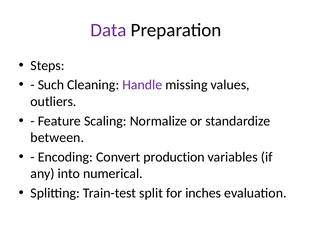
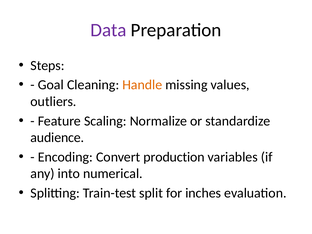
Such: Such -> Goal (51, 85)
Handle colour: purple -> orange (142, 85)
between: between -> audience (57, 138)
